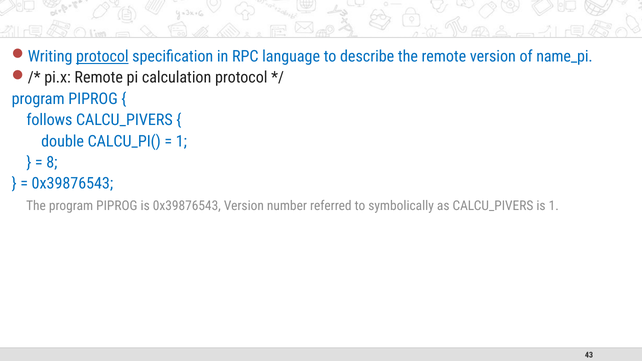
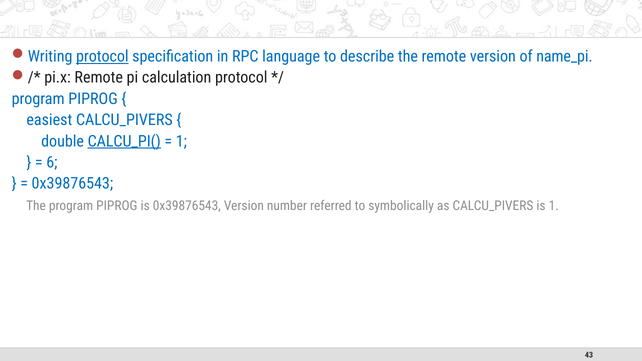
follows: follows -> easiest (49, 120)
CALCU_PI( underline: none -> present (124, 141)
8: 8 -> 6 (52, 163)
